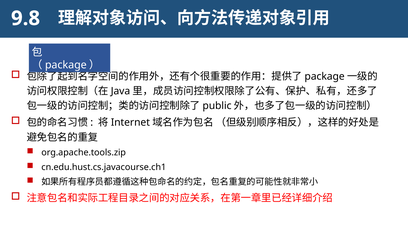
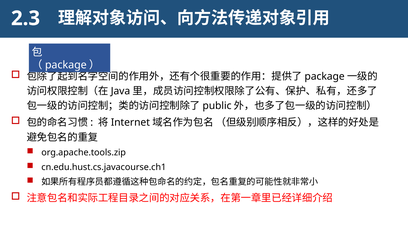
9.8: 9.8 -> 2.3 (26, 18)
